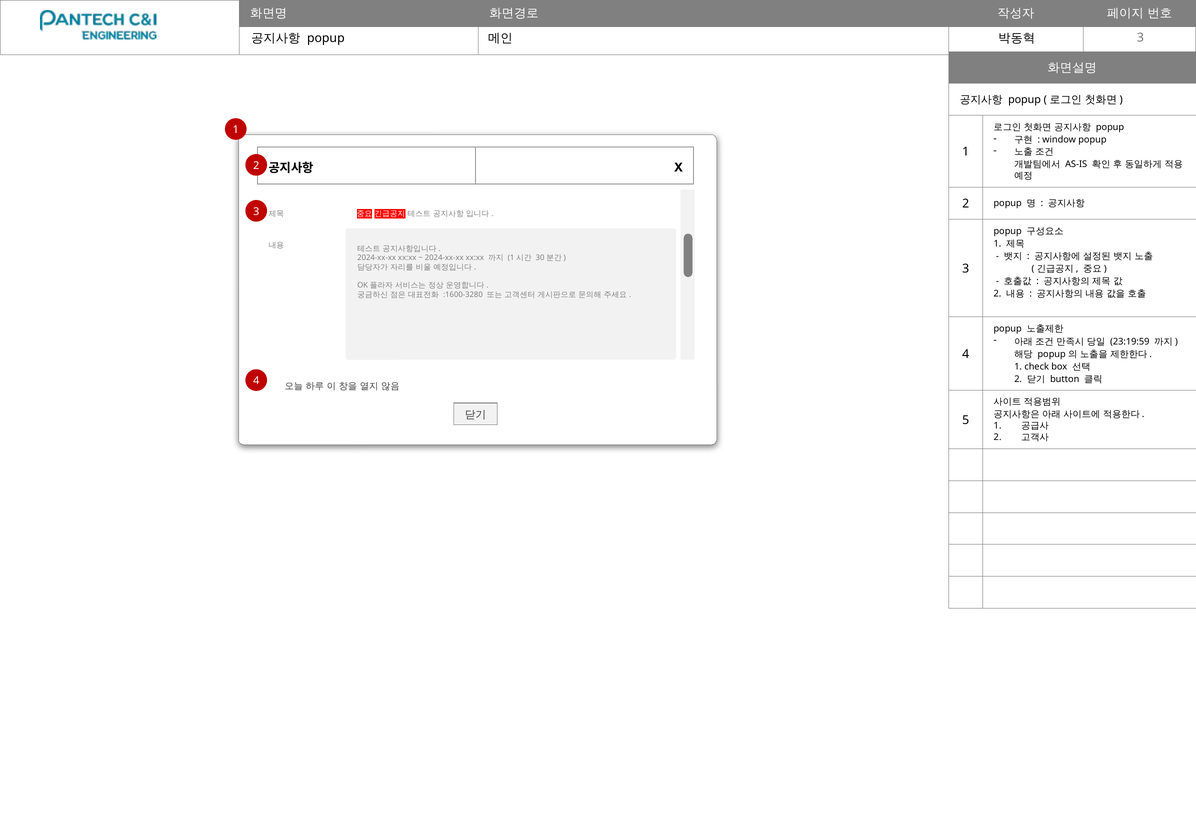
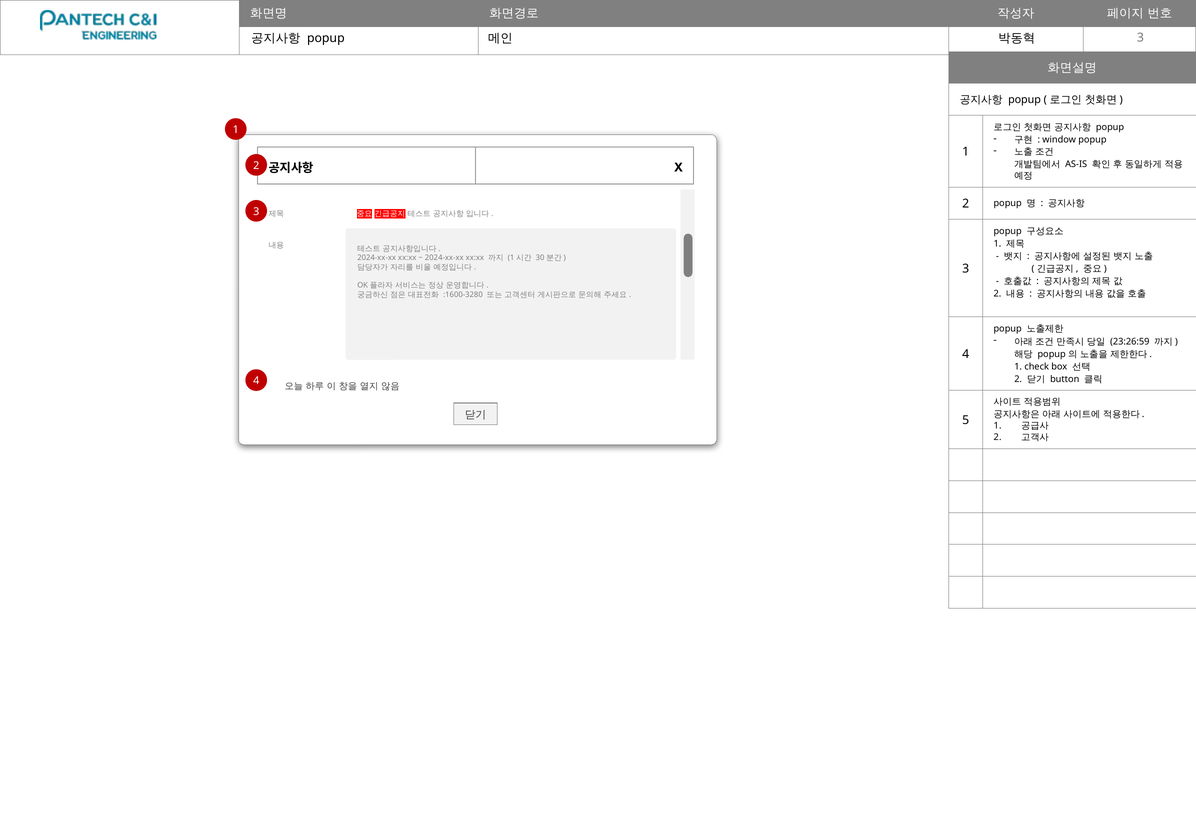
23:19:59: 23:19:59 -> 23:26:59 (1130, 341)
